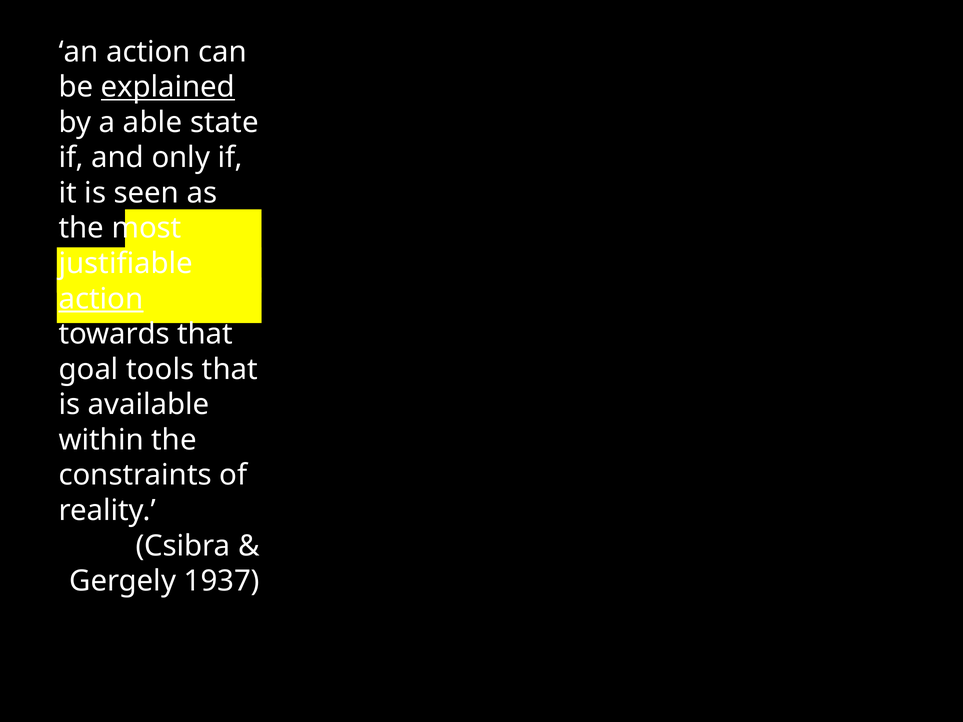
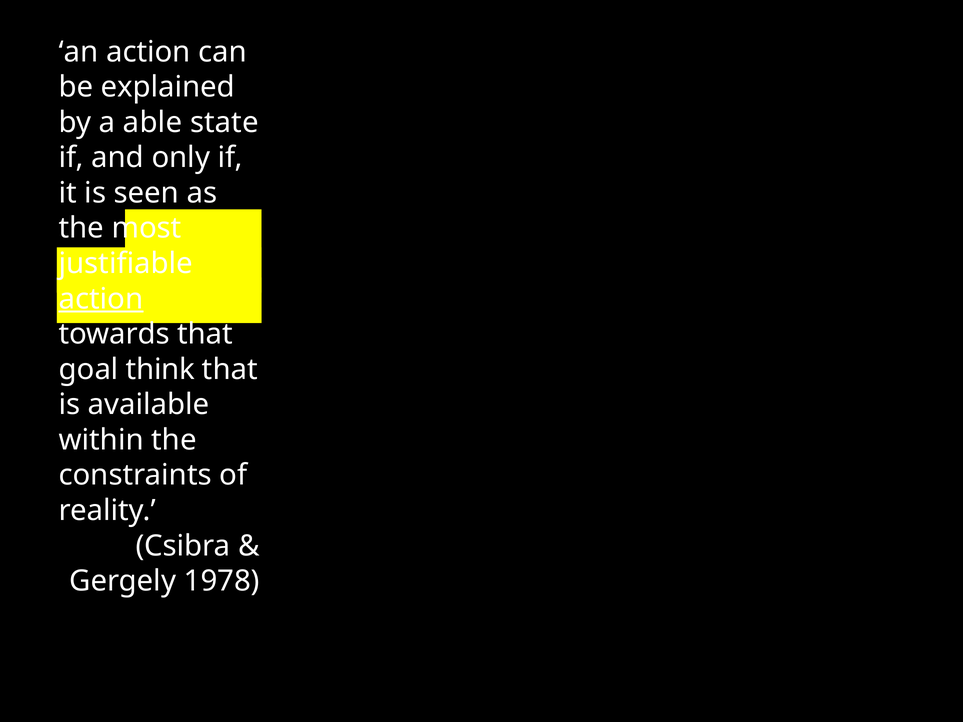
explained underline: present -> none (168, 87)
tools: tools -> think (160, 370)
1937: 1937 -> 1978 (222, 581)
